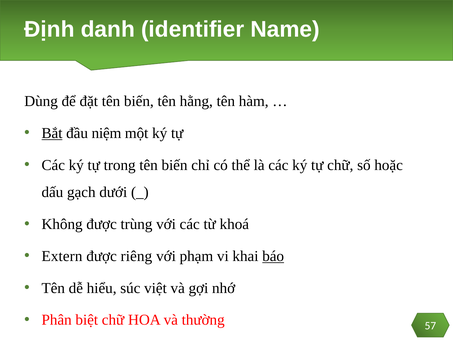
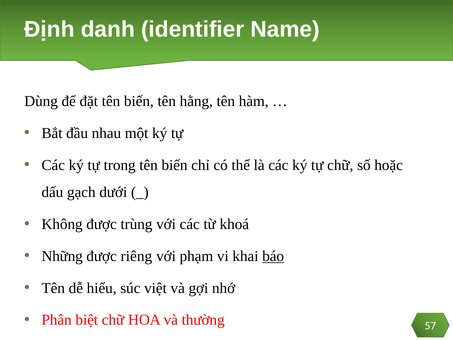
Bắt underline: present -> none (52, 133)
niệm: niệm -> nhau (106, 133)
Extern: Extern -> Những (62, 256)
